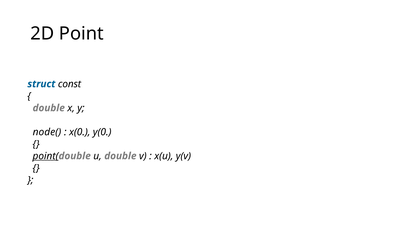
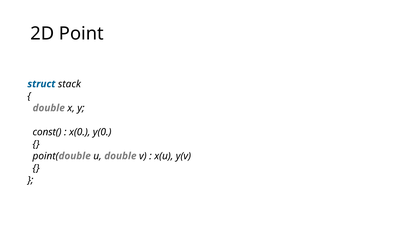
const: const -> stack (69, 84)
node(: node( -> const( (47, 132)
point( underline: present -> none (46, 156)
